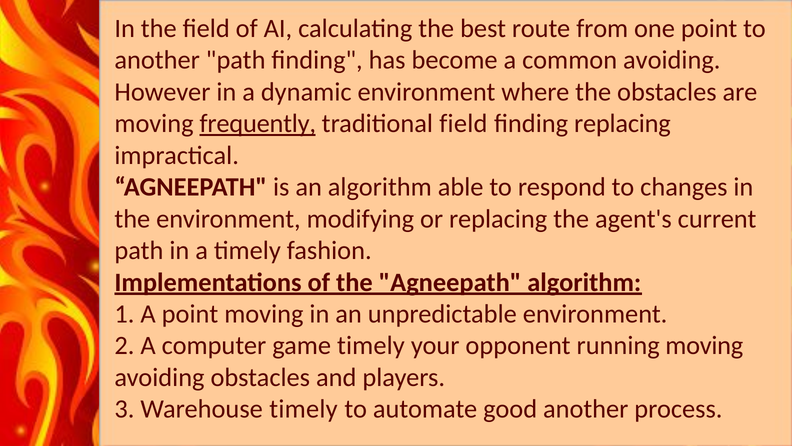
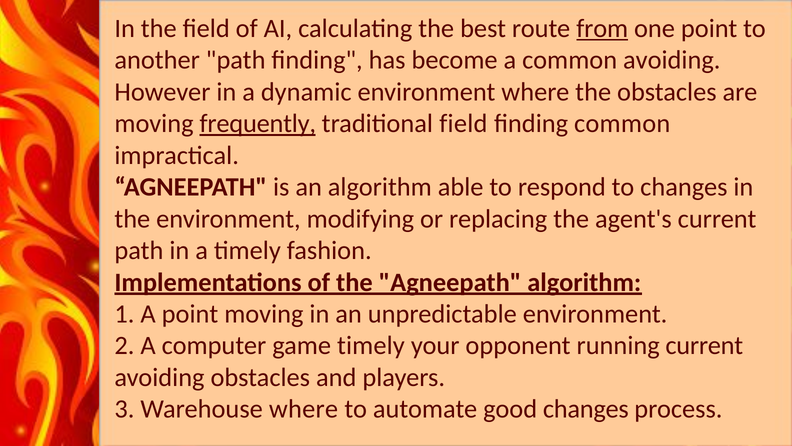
from underline: none -> present (602, 28)
finding replacing: replacing -> common (622, 124)
running moving: moving -> current (704, 345)
Warehouse timely: timely -> where (304, 409)
good another: another -> changes (586, 409)
